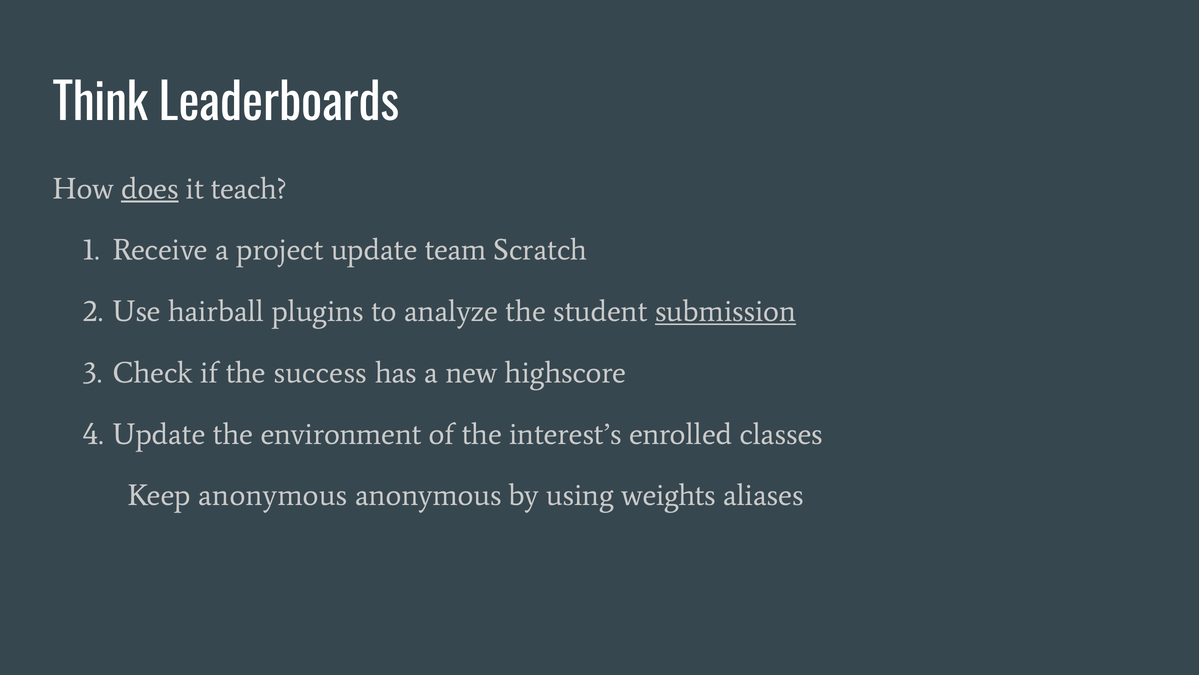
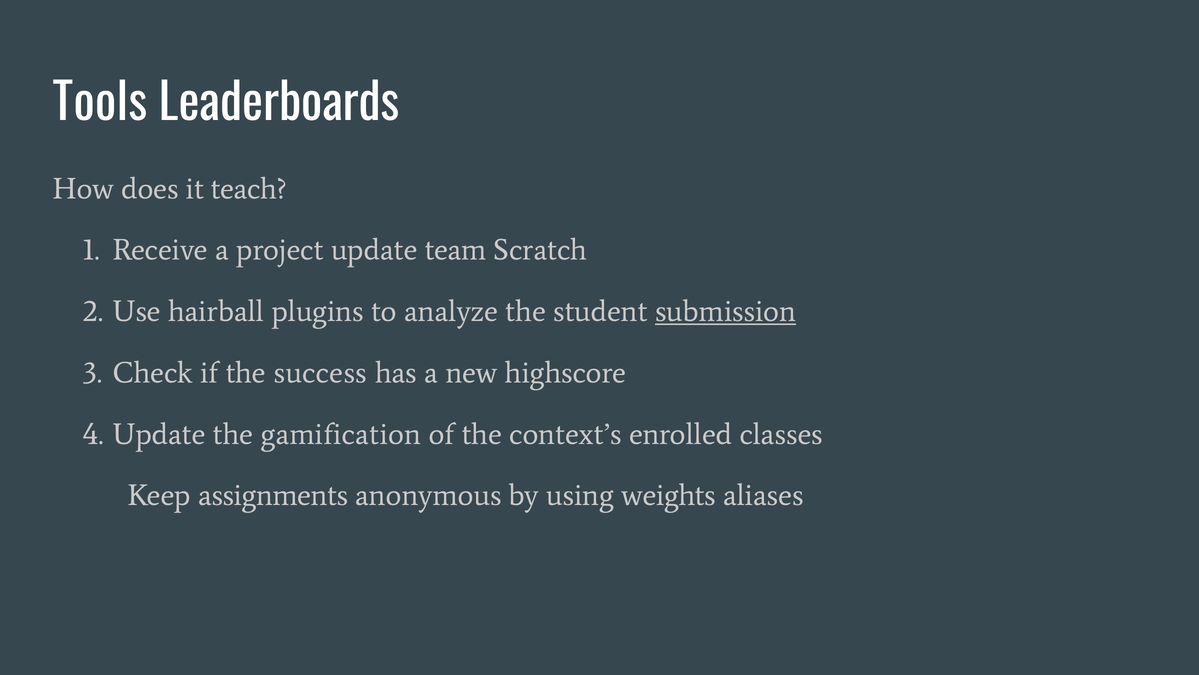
Think: Think -> Tools (100, 104)
does underline: present -> none (150, 189)
environment: environment -> gamification (341, 434)
interest’s: interest’s -> context’s (565, 434)
Keep anonymous: anonymous -> assignments (273, 495)
